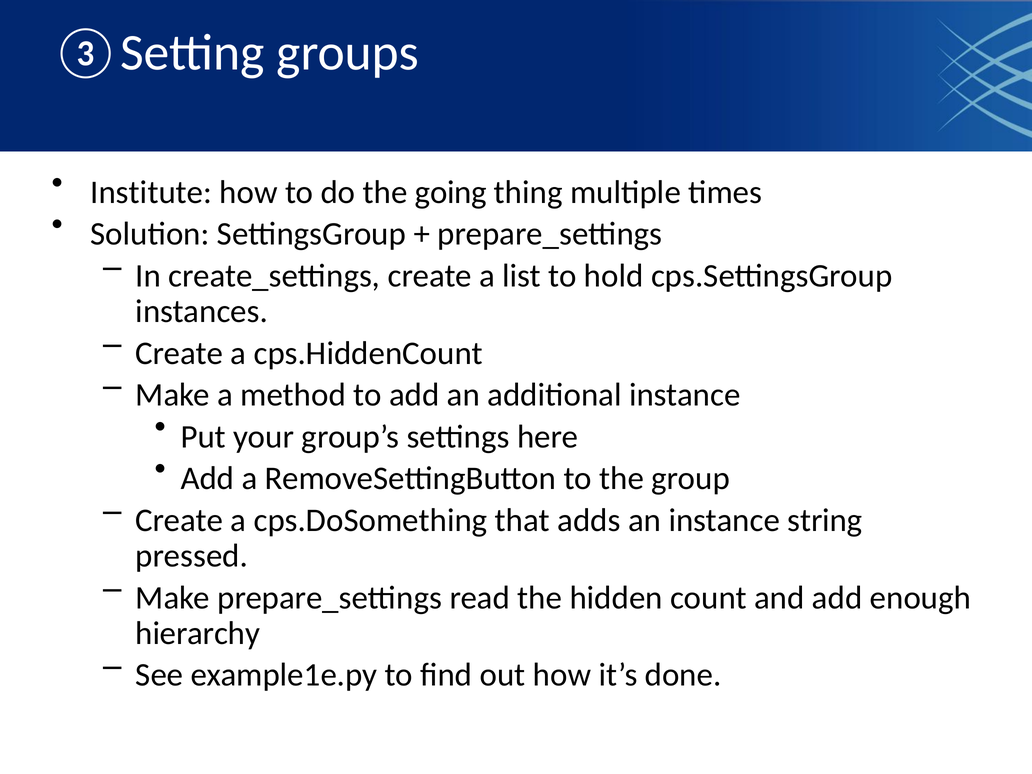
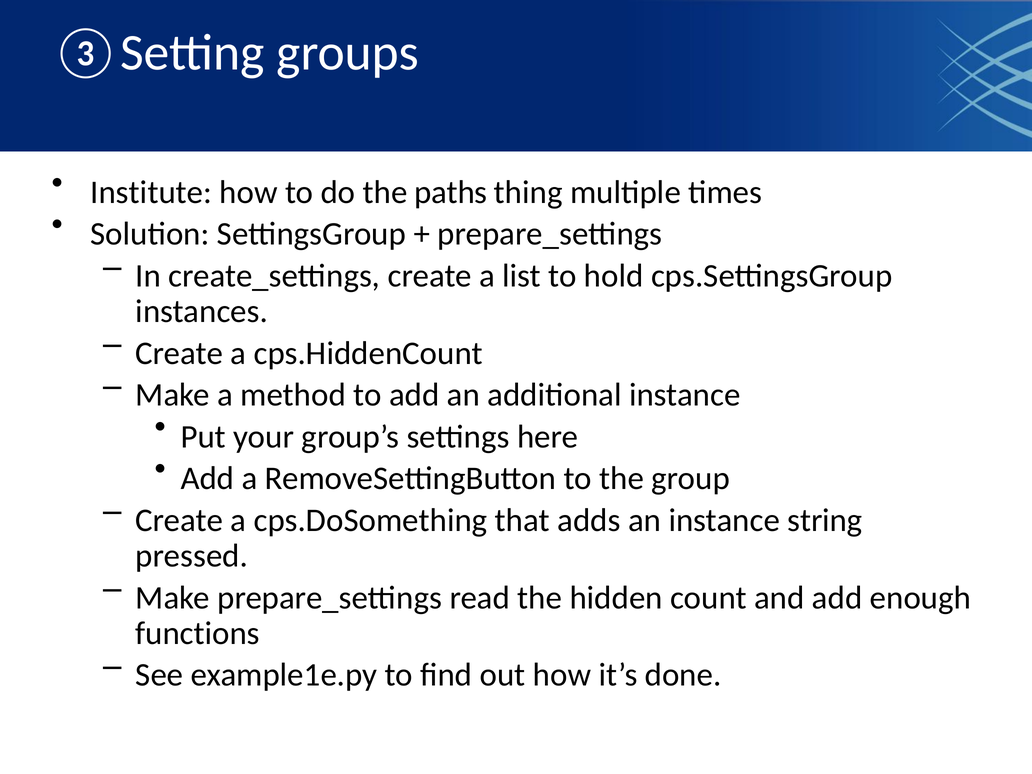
going: going -> paths (451, 192)
hierarchy: hierarchy -> functions (198, 633)
